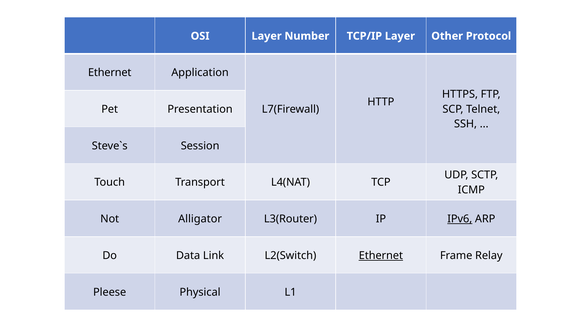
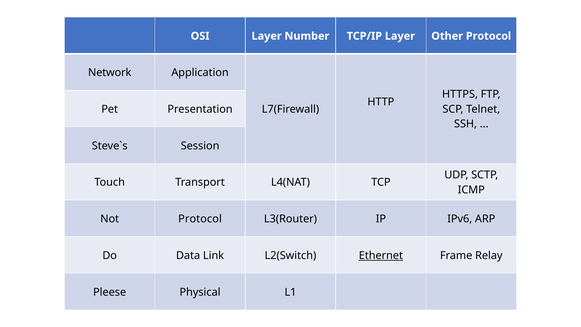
Ethernet: Ethernet -> Network (110, 73)
Not Alligator: Alligator -> Protocol (200, 219)
IPv6 underline: present -> none (460, 219)
